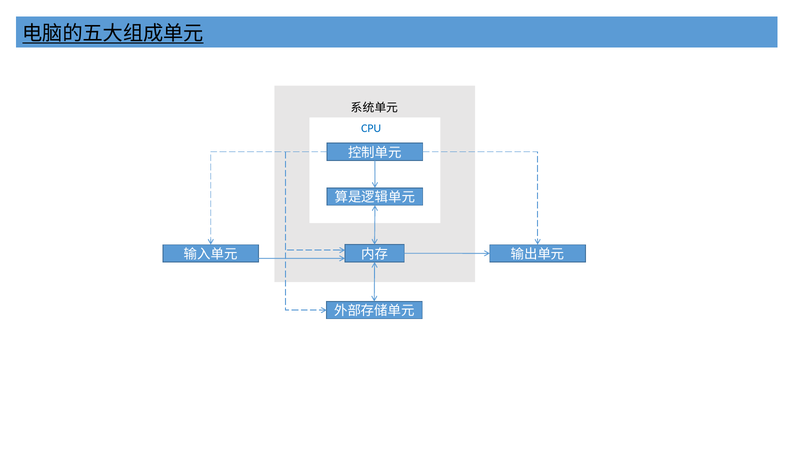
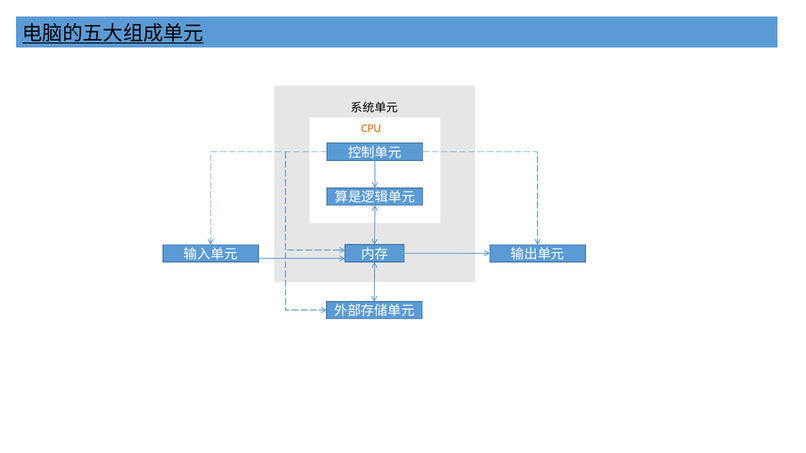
CPU colour: blue -> orange (371, 128)
